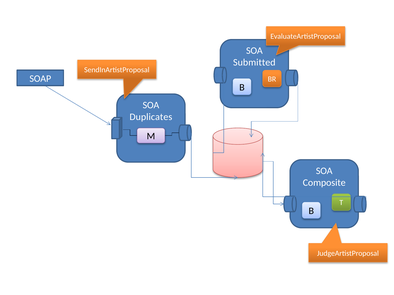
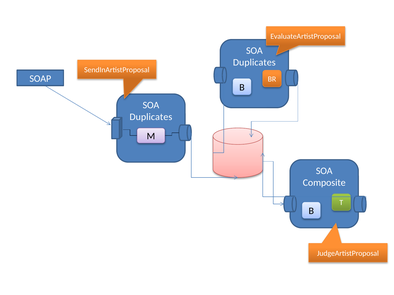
Submitted: Submitted -> Duplicates (254, 63)
